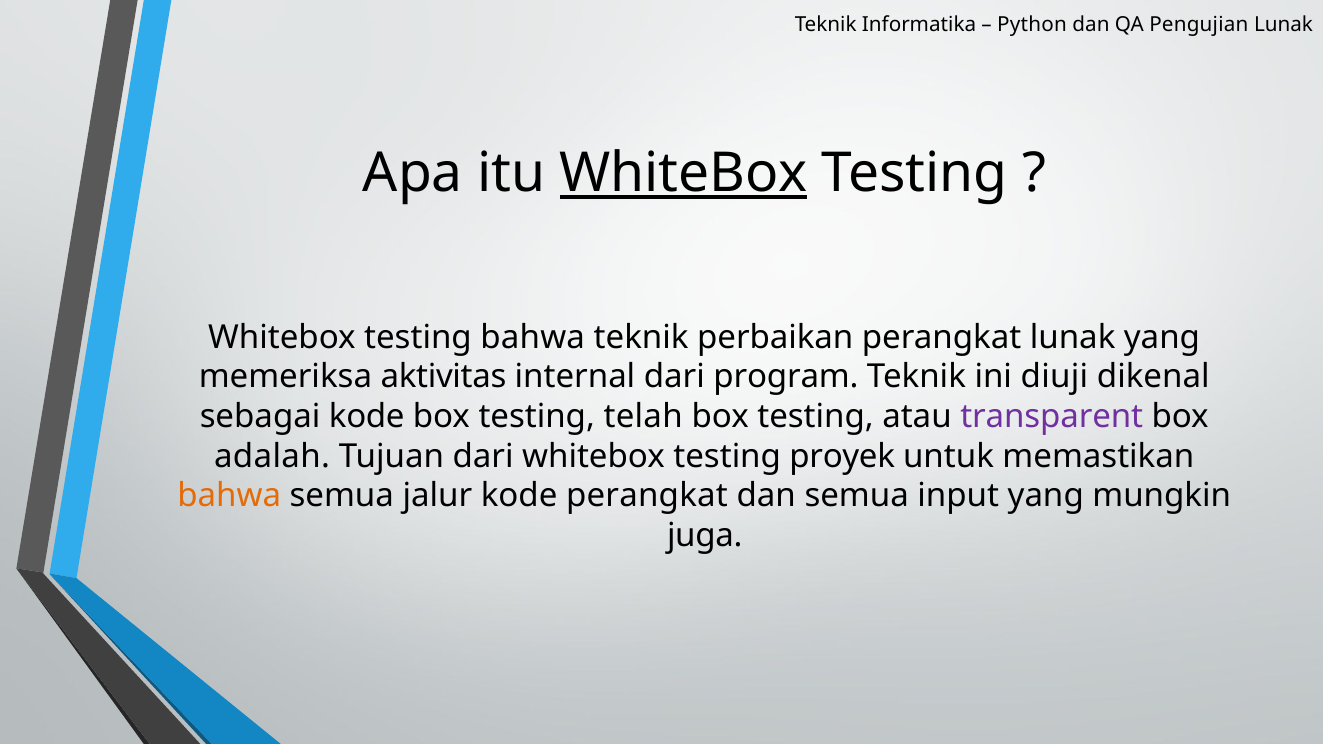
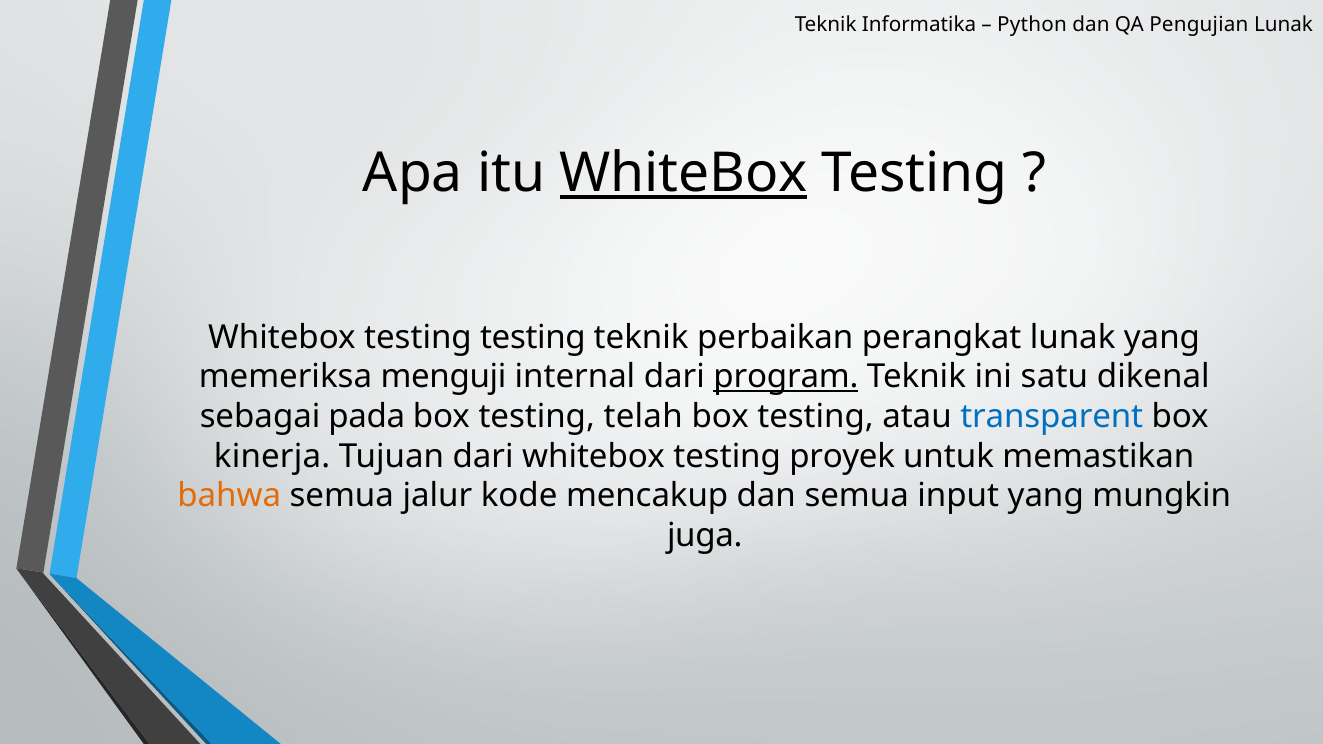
testing bahwa: bahwa -> testing (533, 337)
aktivitas: aktivitas -> menguji (443, 377)
program underline: none -> present (786, 377)
diuji: diuji -> satu (1054, 377)
sebagai kode: kode -> pada (367, 417)
transparent colour: purple -> blue (1052, 417)
adalah: adalah -> kinerja (272, 456)
kode perangkat: perangkat -> mencakup (647, 496)
